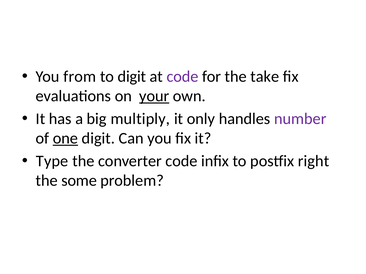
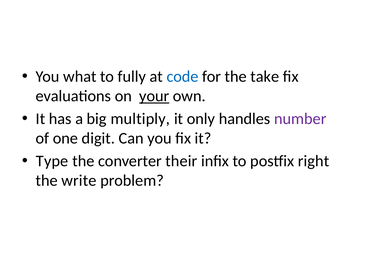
from: from -> what (80, 77)
to digit: digit -> fully (132, 77)
code colour: purple -> blue (182, 77)
one underline: present -> none (65, 139)
converter code: code -> their (181, 161)
some: some -> write (79, 181)
